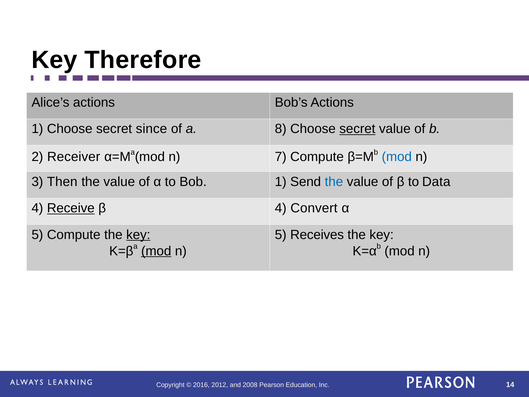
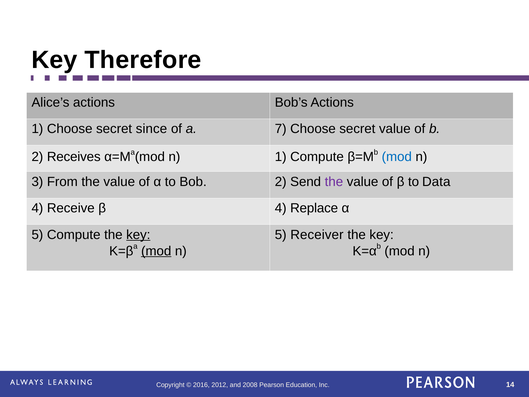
8: 8 -> 7 (281, 129)
secret underline: present -> none (357, 129)
Receiver: Receiver -> Receives (74, 157)
n 7: 7 -> 1 (281, 157)
Then: Then -> From (62, 182)
Bob 1: 1 -> 2 (281, 182)
the colour: blue -> purple (334, 182)
Receive underline: present -> none (71, 208)
Convert: Convert -> Replace (314, 208)
Receives: Receives -> Receiver (317, 234)
